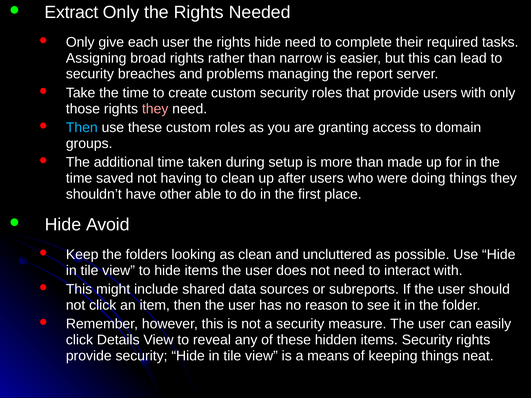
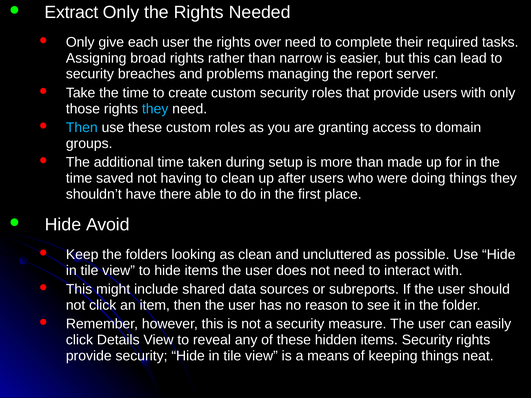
rights hide: hide -> over (268, 42)
they colour: pink -> light blue (155, 109)
other: other -> there (175, 194)
